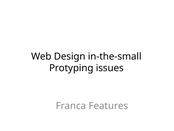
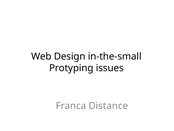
Features: Features -> Distance (108, 105)
